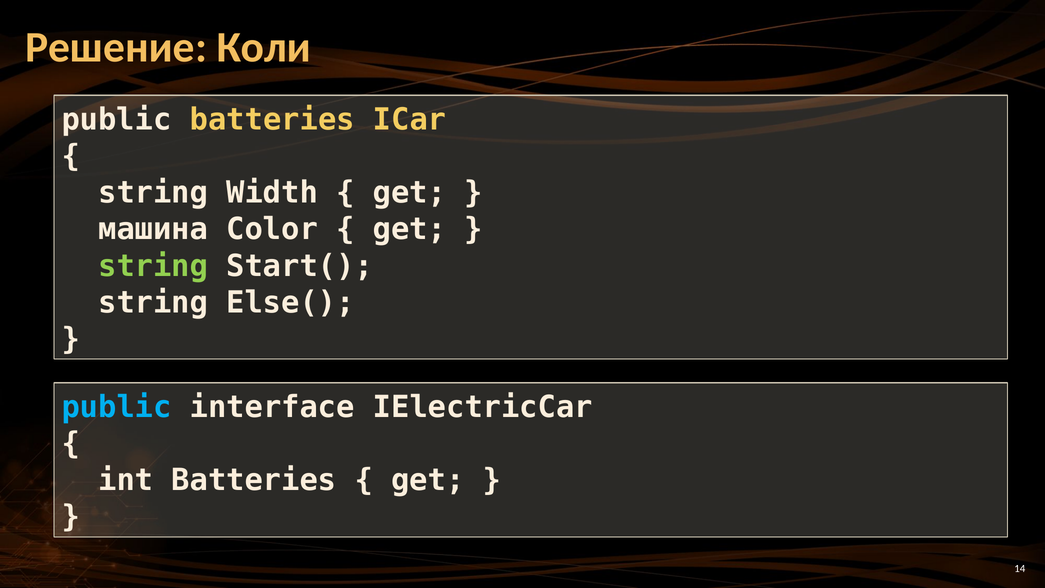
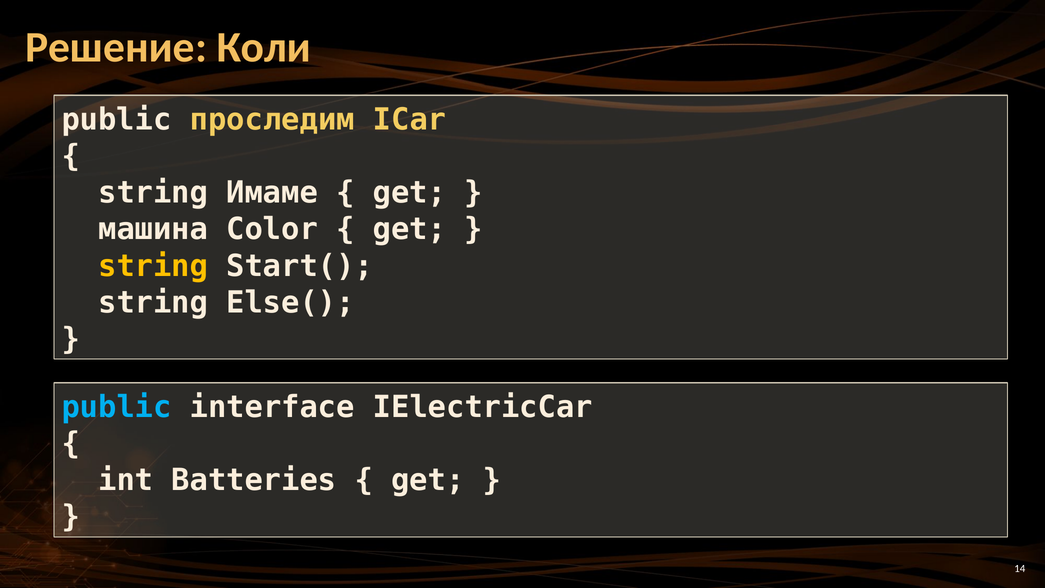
public batteries: batteries -> проследим (272, 120)
Width: Width -> Имаме (272, 193)
string colour: light green -> yellow (153, 266)
